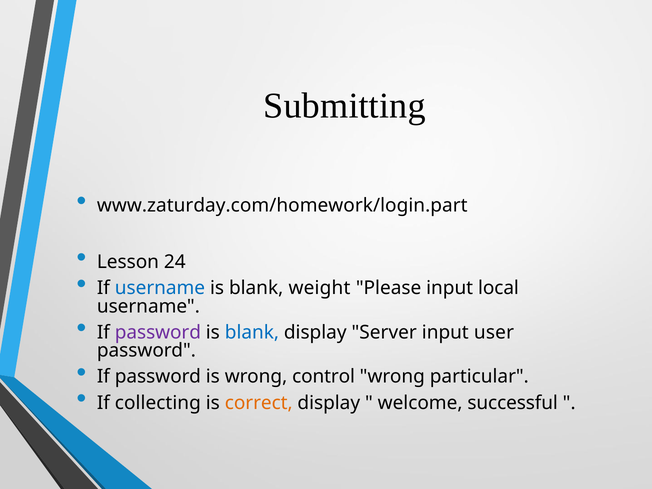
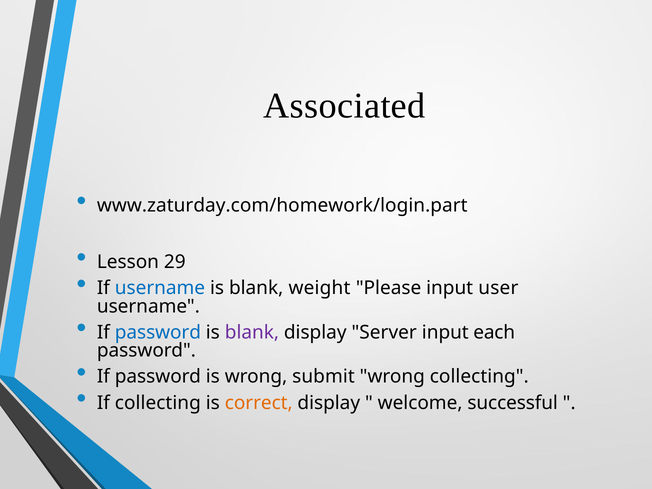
Submitting: Submitting -> Associated (344, 106)
24: 24 -> 29 (175, 262)
local: local -> user (498, 288)
password colour: purple -> blue (158, 332)
blank colour: blue -> purple (252, 332)
user: user -> each (494, 332)
control: control -> submit (323, 377)
wrong particular: particular -> collecting (479, 377)
